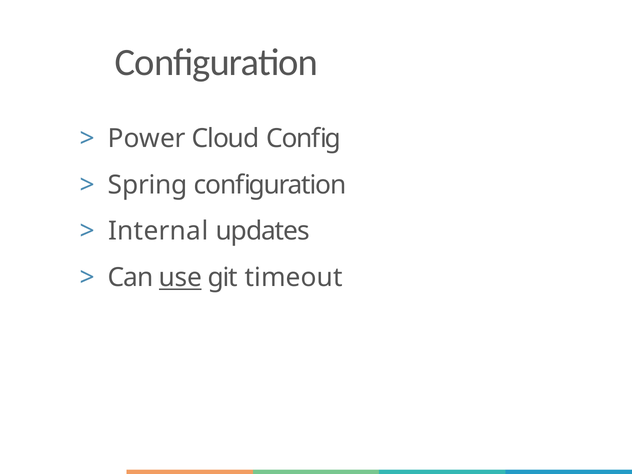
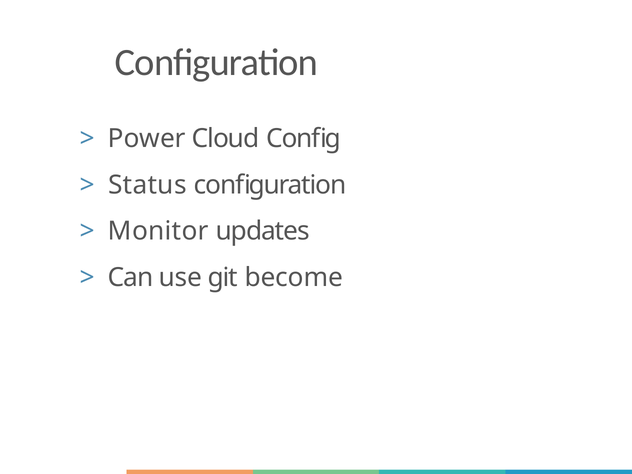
Spring: Spring -> Status (147, 185)
Internal: Internal -> Monitor (158, 231)
use underline: present -> none (180, 278)
timeout: timeout -> become (294, 278)
